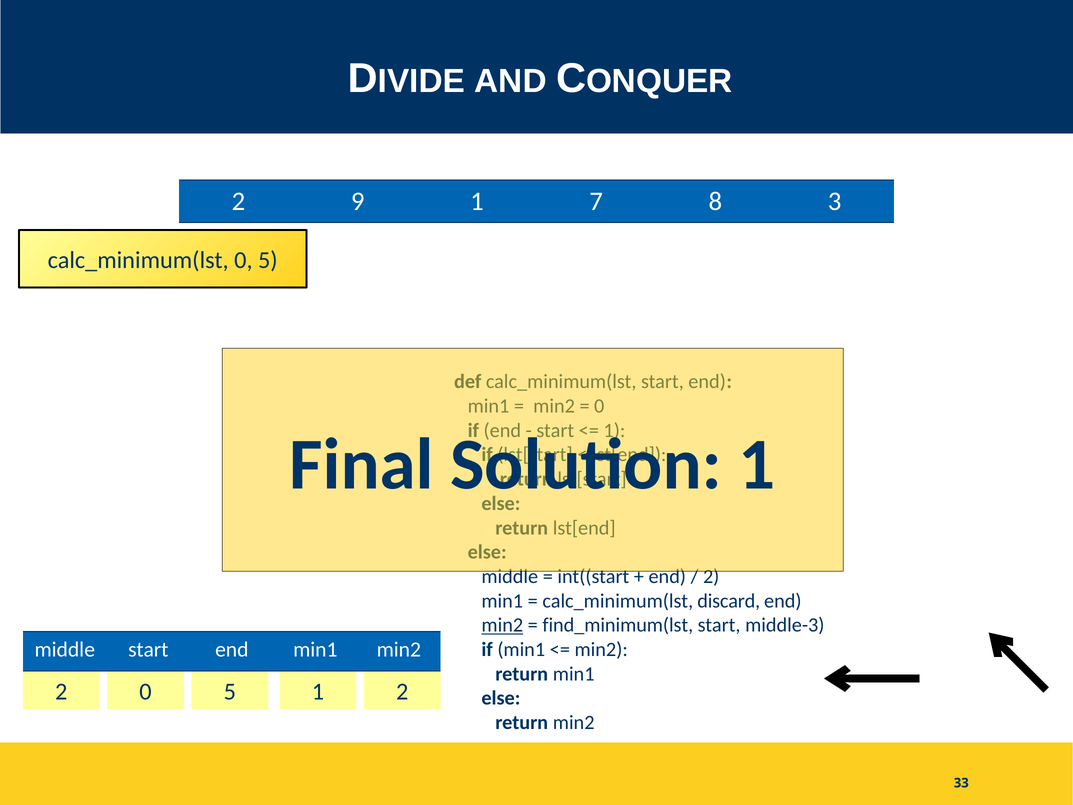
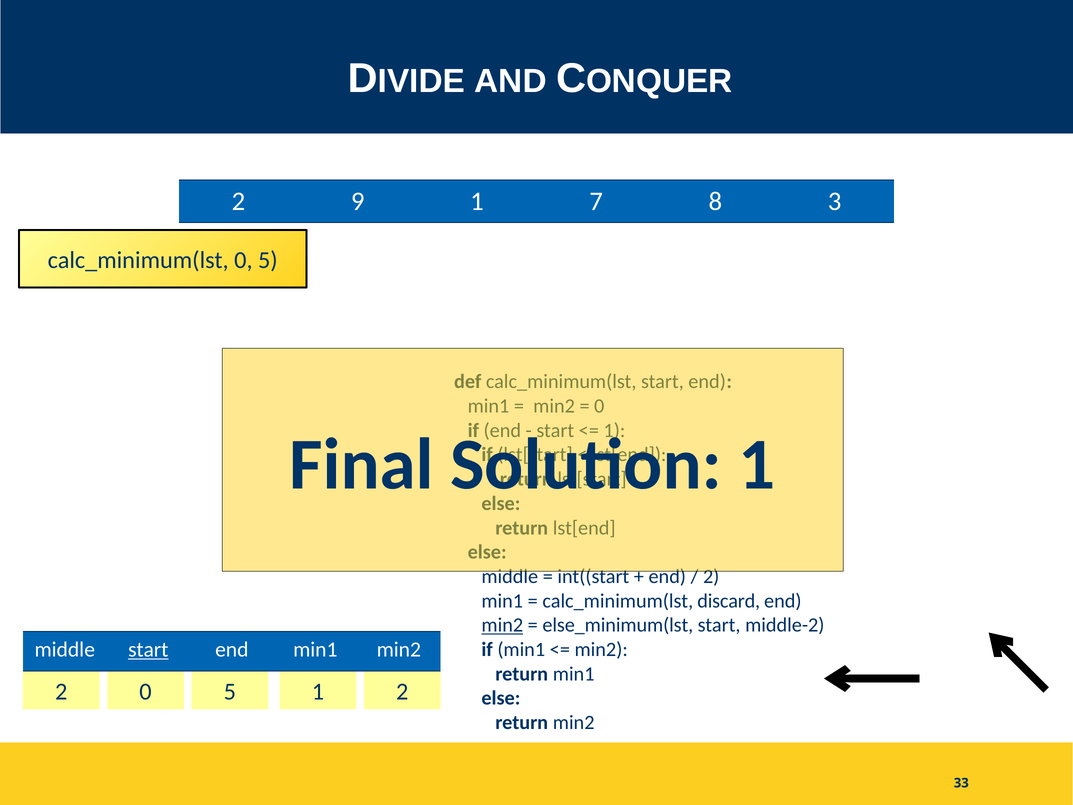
find_minimum(lst: find_minimum(lst -> else_minimum(lst (618, 625)
middle-3: middle-3 -> middle-2 (785, 625)
start underline: none -> present (148, 649)
